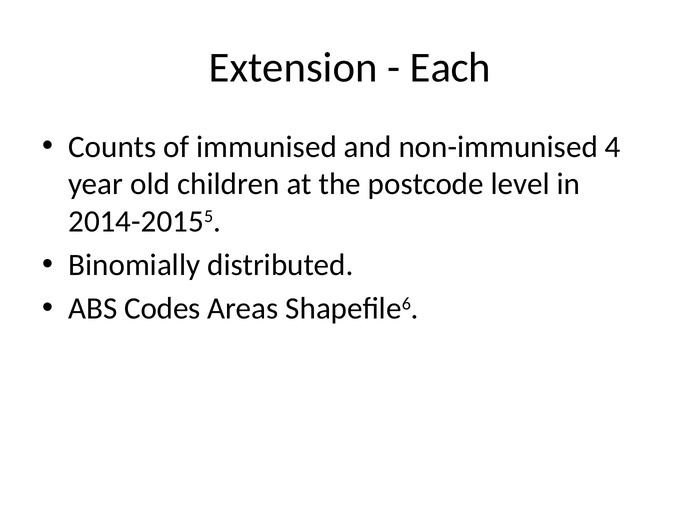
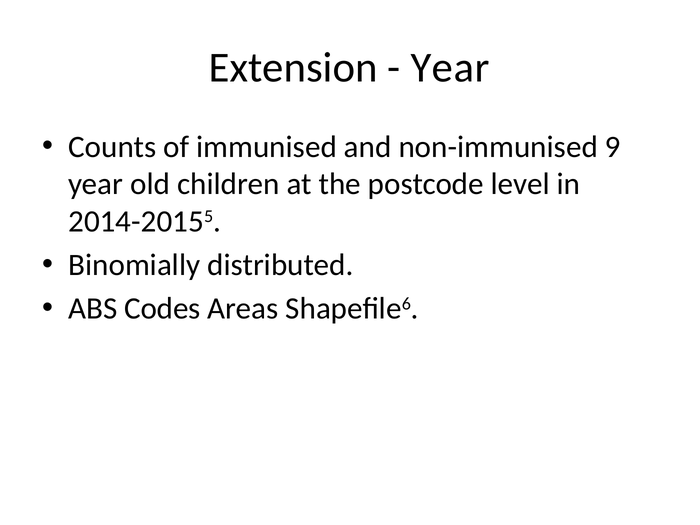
Each: Each -> Year (450, 68)
4: 4 -> 9 (613, 147)
